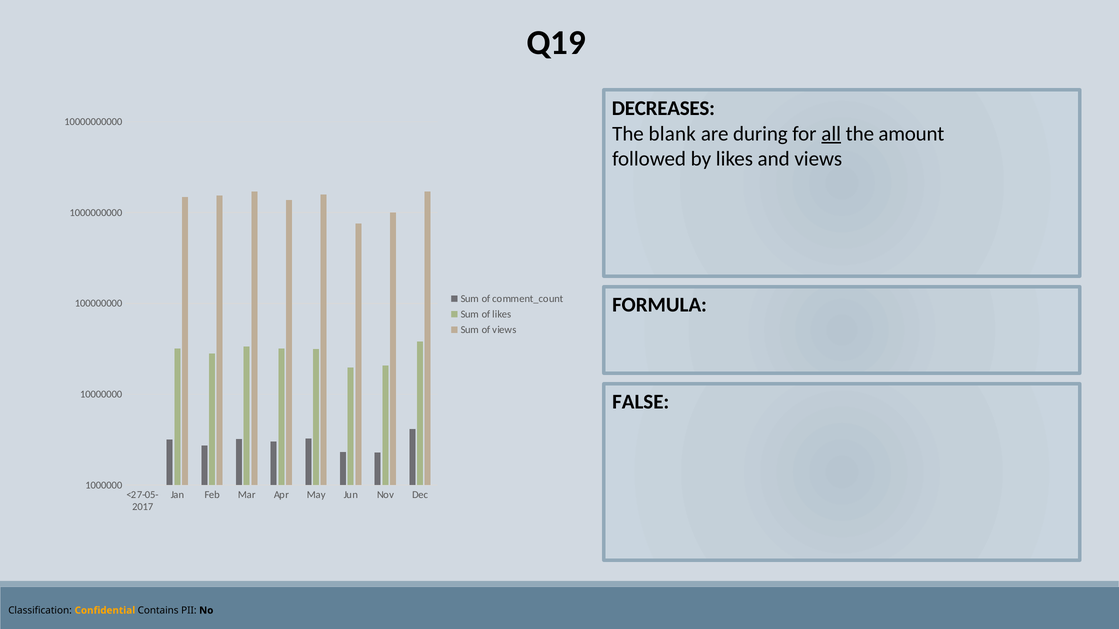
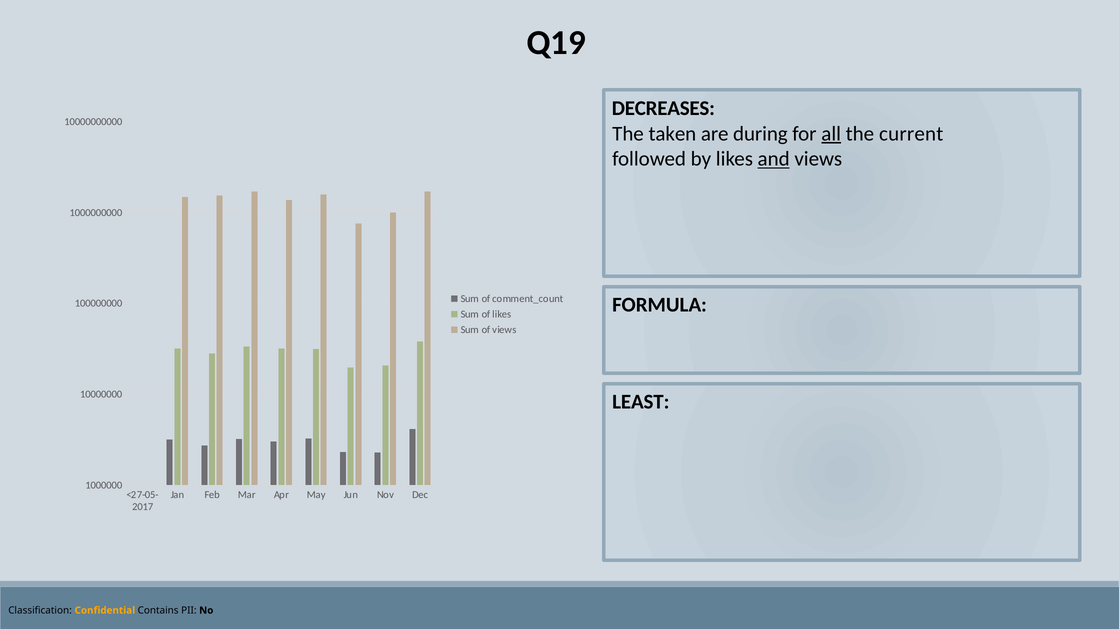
blank: blank -> taken (672, 134)
amount: amount -> current (911, 134)
and underline: none -> present (774, 159)
FALSE: FALSE -> LEAST (641, 402)
